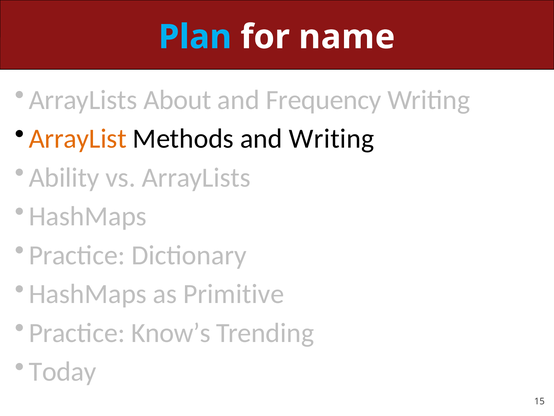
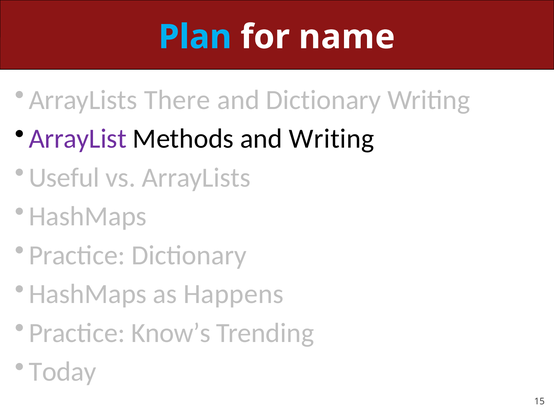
About: About -> There (177, 100)
and Frequency: Frequency -> Dictionary (324, 100)
ArrayList colour: orange -> purple (78, 139)
Ability: Ability -> Useful (64, 177)
Primitive: Primitive -> Happens (234, 294)
